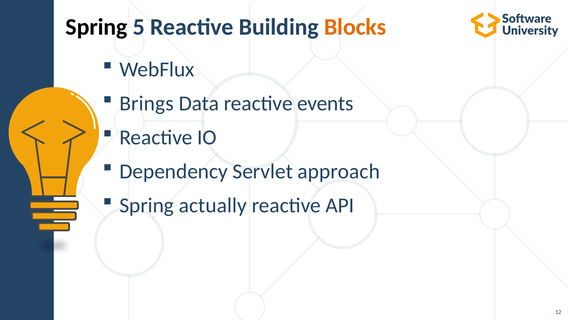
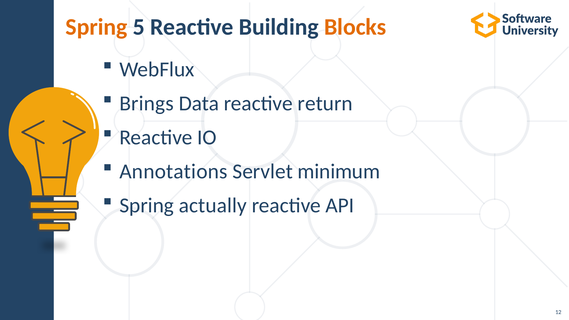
Spring colour: black -> orange (97, 27)
events: events -> return (325, 104)
Dependency: Dependency -> Annotations (174, 172)
approach: approach -> minimum (339, 172)
